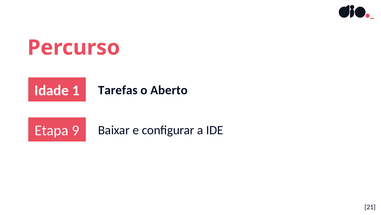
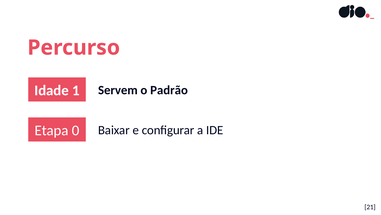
Tarefas: Tarefas -> Servem (118, 90)
Aberto: Aberto -> Padrão (169, 90)
9: 9 -> 0 (76, 130)
